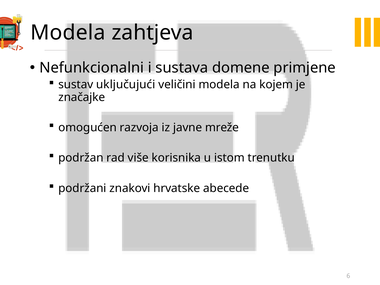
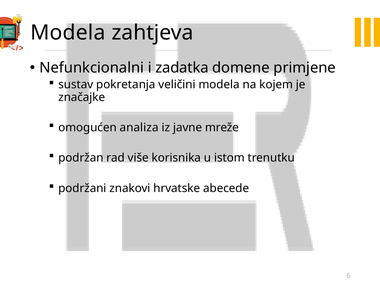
sustava: sustava -> zadatka (182, 68)
uključujući: uključujući -> pokretanja (126, 85)
razvoja: razvoja -> analiza (139, 128)
